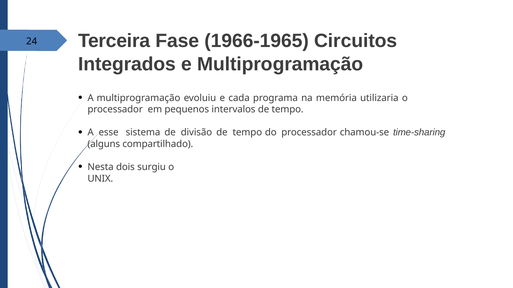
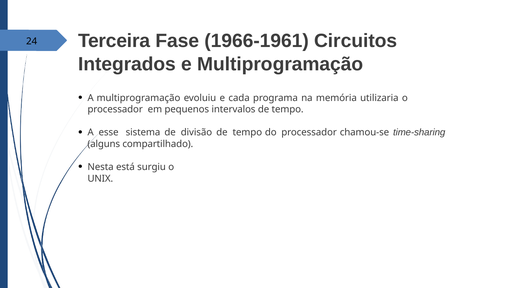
1966-1965: 1966-1965 -> 1966-1961 (257, 41)
dois: dois -> está (125, 167)
